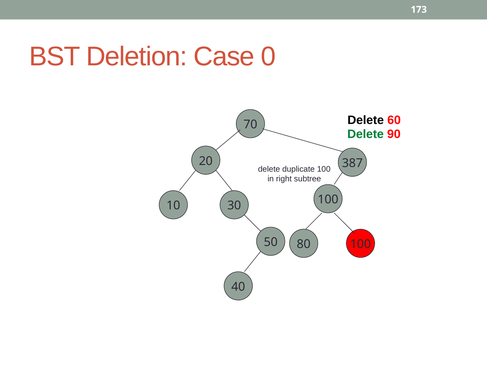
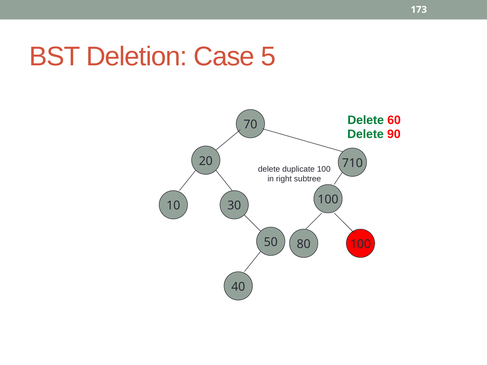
0: 0 -> 5 (268, 57)
Delete colour: black -> green (366, 120)
387: 387 -> 710 (352, 163)
